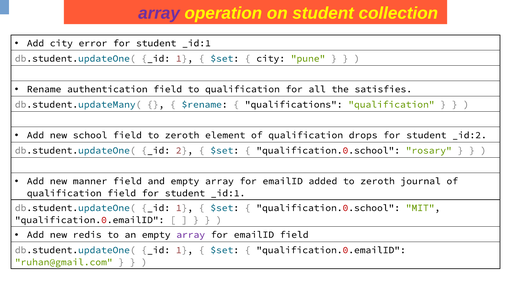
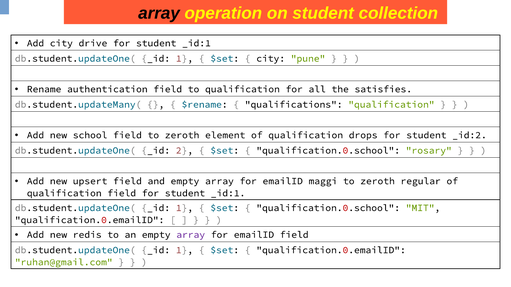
array colour: purple -> black (159, 13)
error: error -> drive (93, 43)
manner: manner -> upsert (90, 181)
added: added -> maggi (323, 181)
journal: journal -> regular (421, 181)
